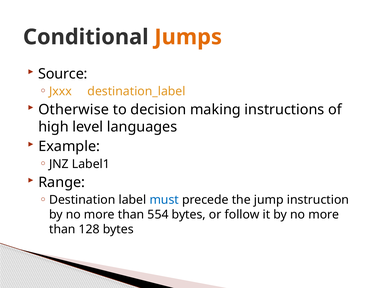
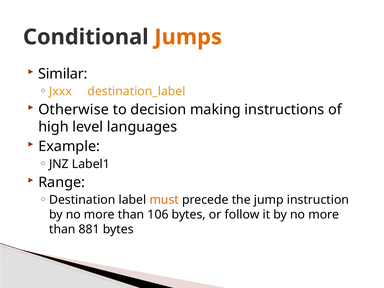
Source: Source -> Similar (63, 74)
must colour: blue -> orange (164, 200)
554: 554 -> 106 (158, 215)
128: 128 -> 881 (89, 229)
